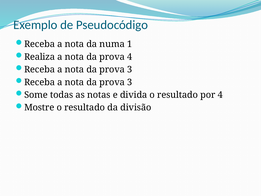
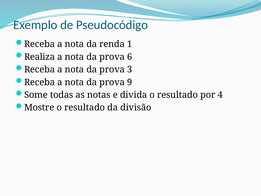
numa: numa -> renda (112, 44)
prova 4: 4 -> 6 (130, 57)
3: 3 -> 9 (130, 82)
